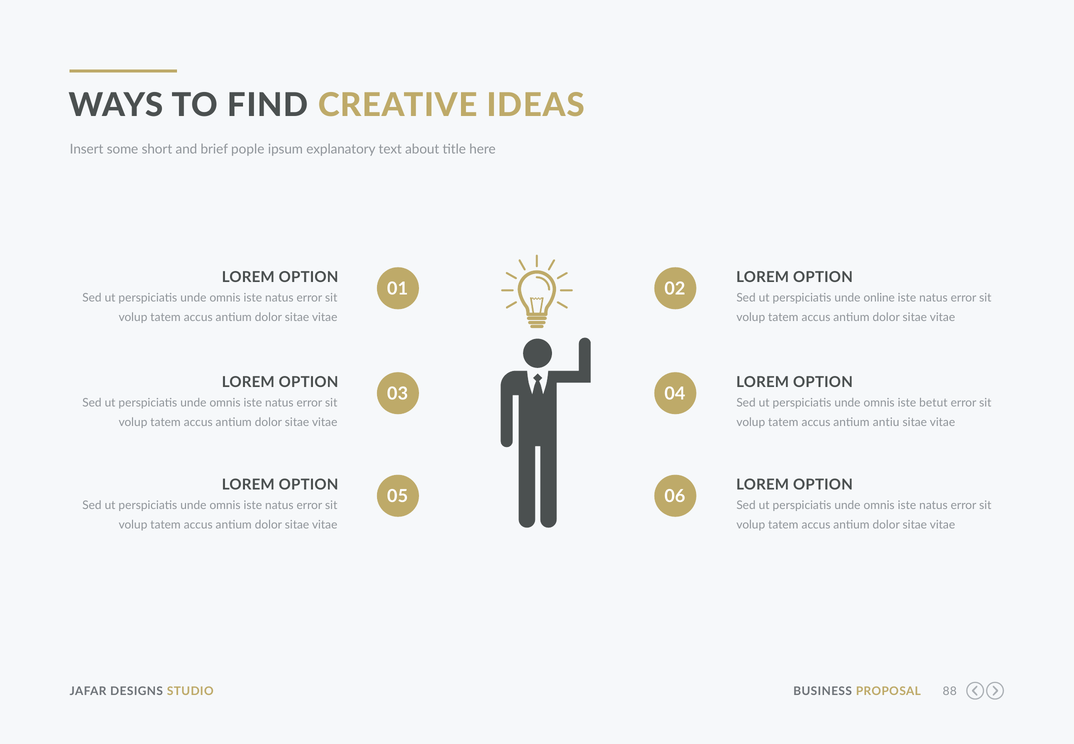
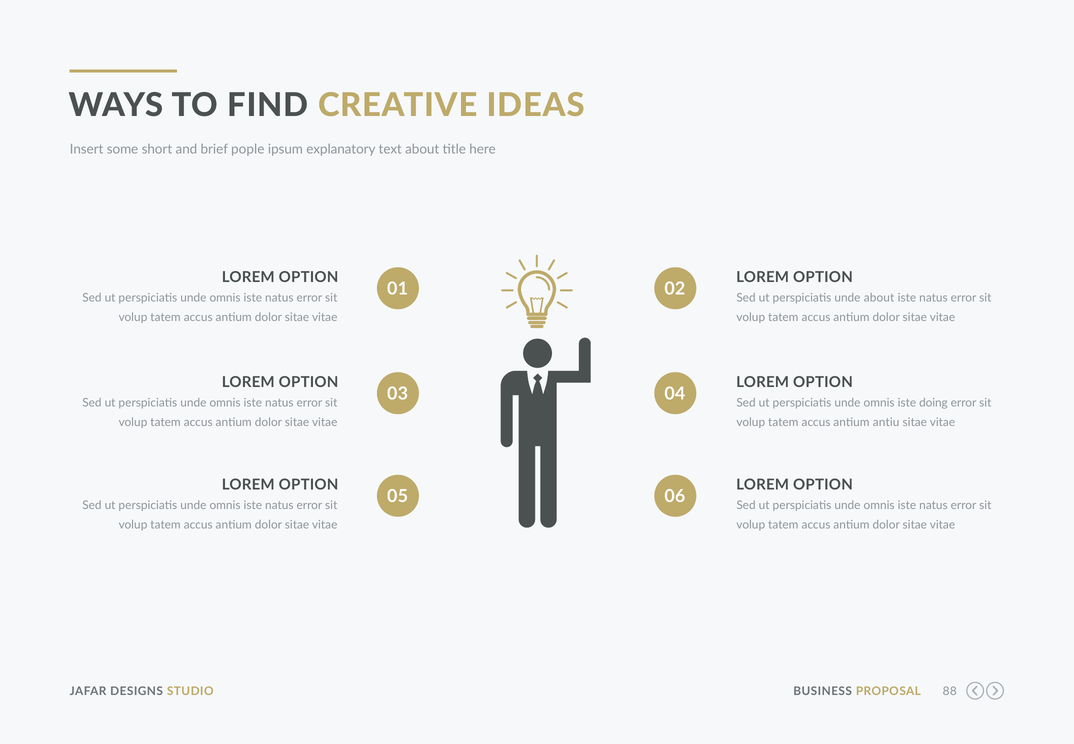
unde online: online -> about (879, 298)
betut: betut -> doing (933, 403)
